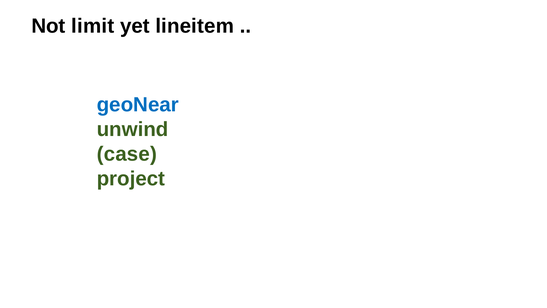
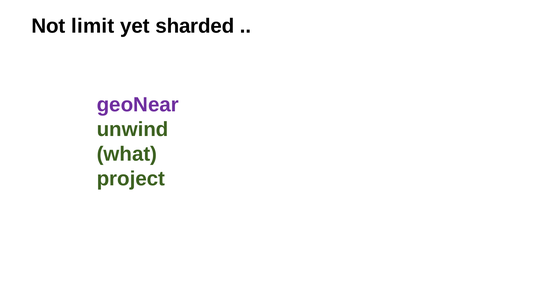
lineitem: lineitem -> sharded (195, 26)
geoNear colour: blue -> purple (138, 105)
case: case -> what (127, 154)
